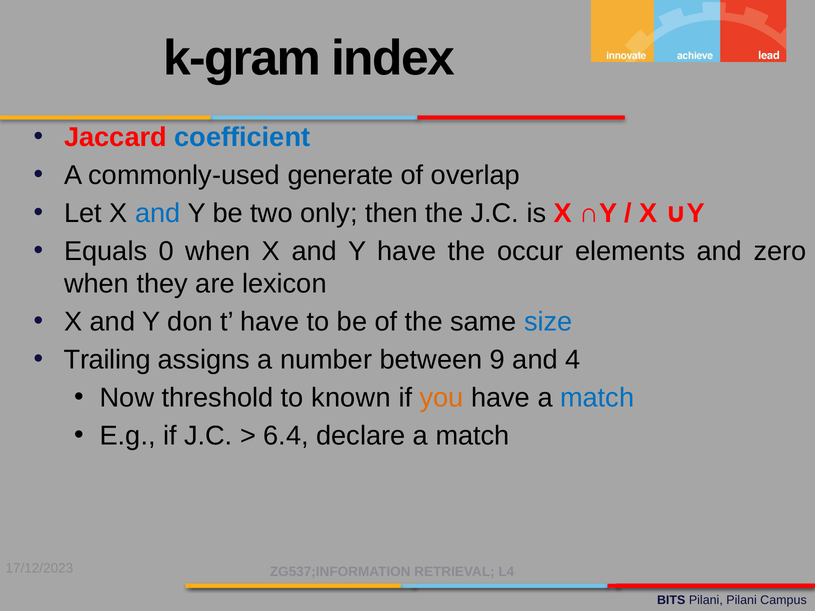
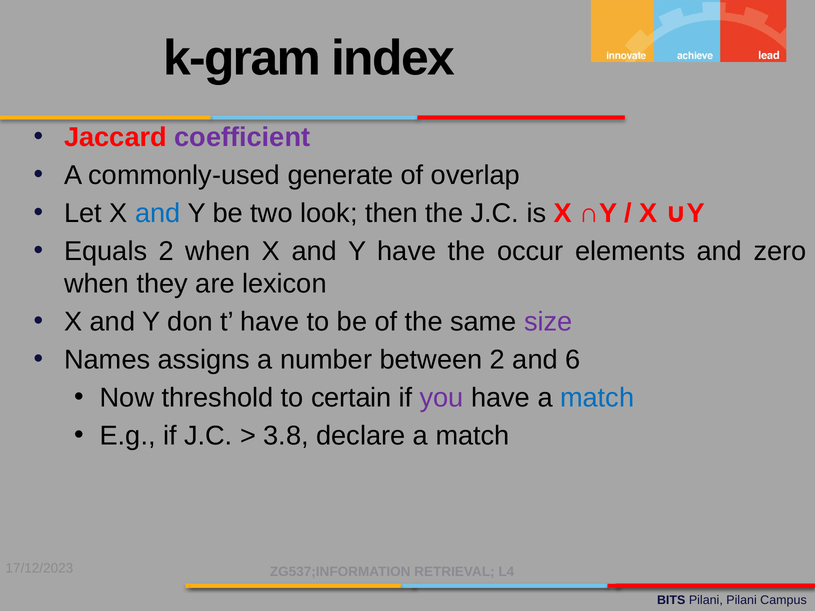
coefficient colour: blue -> purple (242, 137)
only: only -> look (329, 213)
Equals 0: 0 -> 2 (166, 251)
size colour: blue -> purple (548, 322)
Trailing: Trailing -> Names (107, 360)
between 9: 9 -> 2 (497, 360)
4: 4 -> 6 (573, 360)
known: known -> certain (351, 398)
you colour: orange -> purple (442, 398)
6.4: 6.4 -> 3.8 (286, 436)
